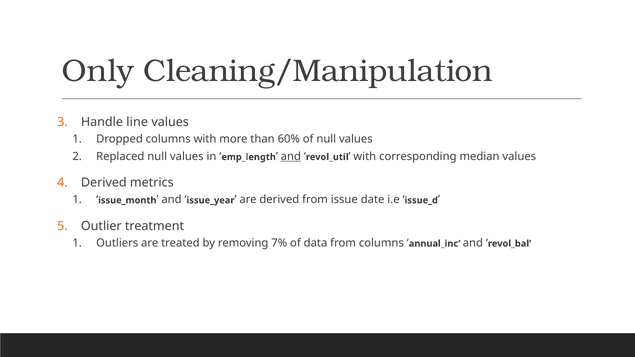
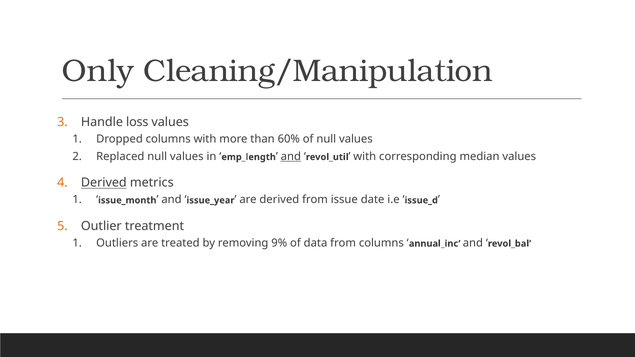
line: line -> loss (137, 122)
Derived underline: none -> present (104, 183)
7%: 7% -> 9% (279, 243)
